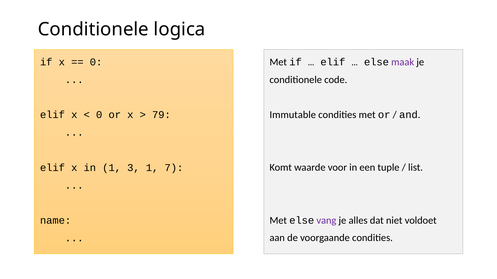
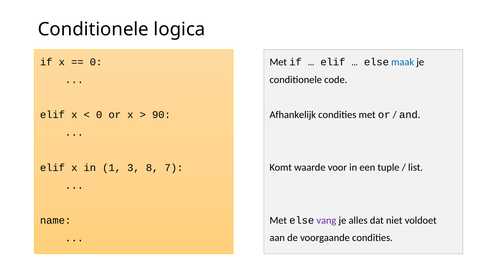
maak colour: purple -> blue (403, 62)
Immutable: Immutable -> Afhankelijk (293, 115)
79: 79 -> 90 (161, 115)
3 1: 1 -> 8 (152, 168)
